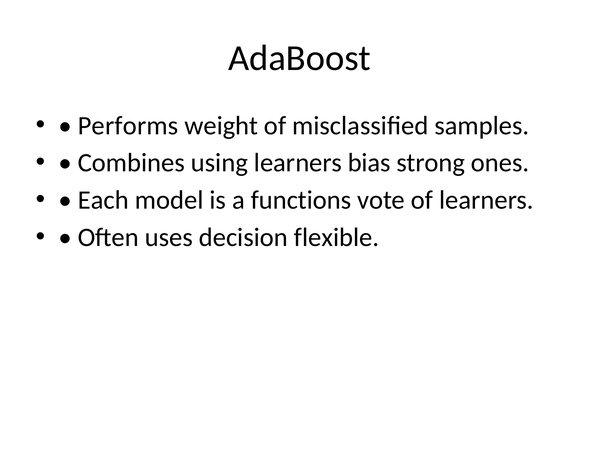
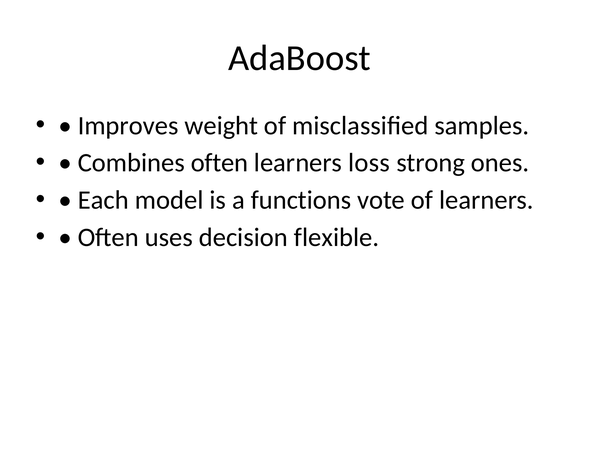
Performs: Performs -> Improves (128, 126)
Combines using: using -> often (220, 163)
bias: bias -> loss (369, 163)
